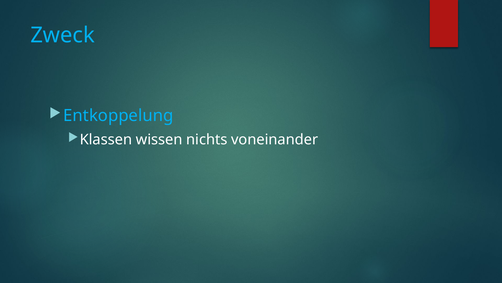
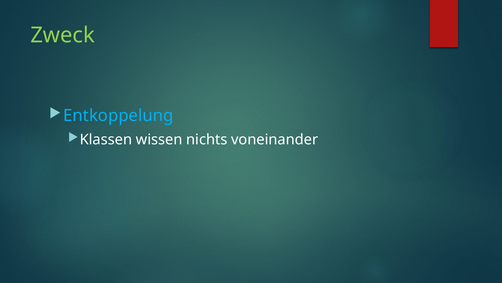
Zweck colour: light blue -> light green (63, 35)
